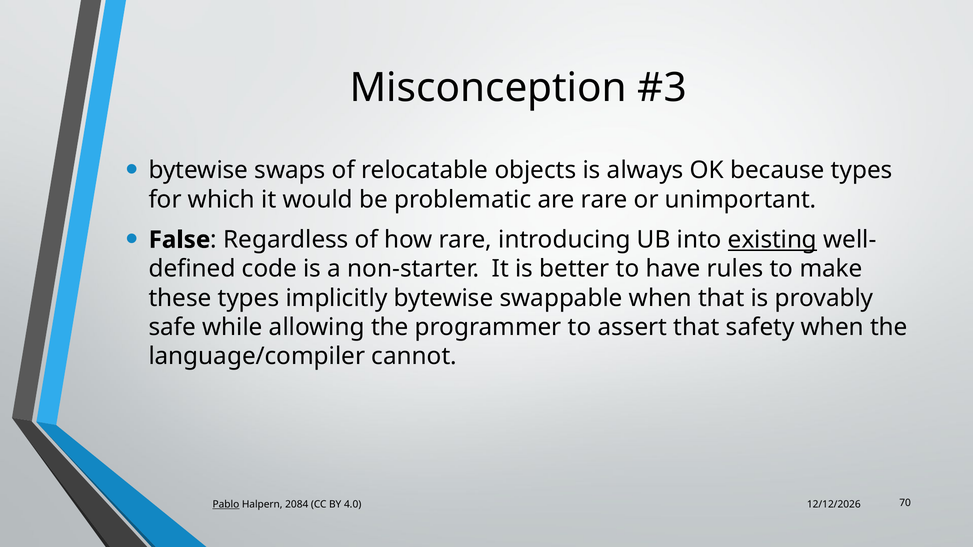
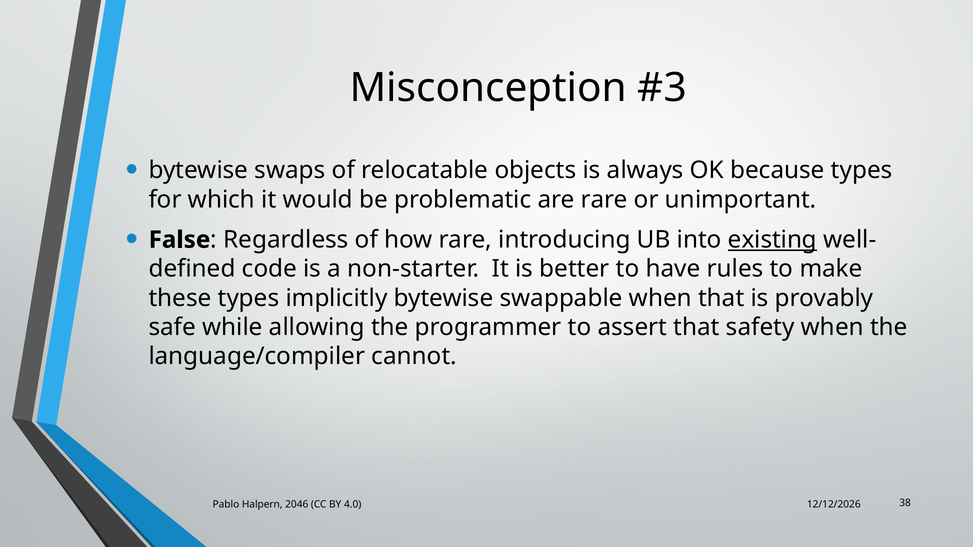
Pablo underline: present -> none (226, 505)
2084: 2084 -> 2046 (297, 505)
70: 70 -> 38 (905, 503)
